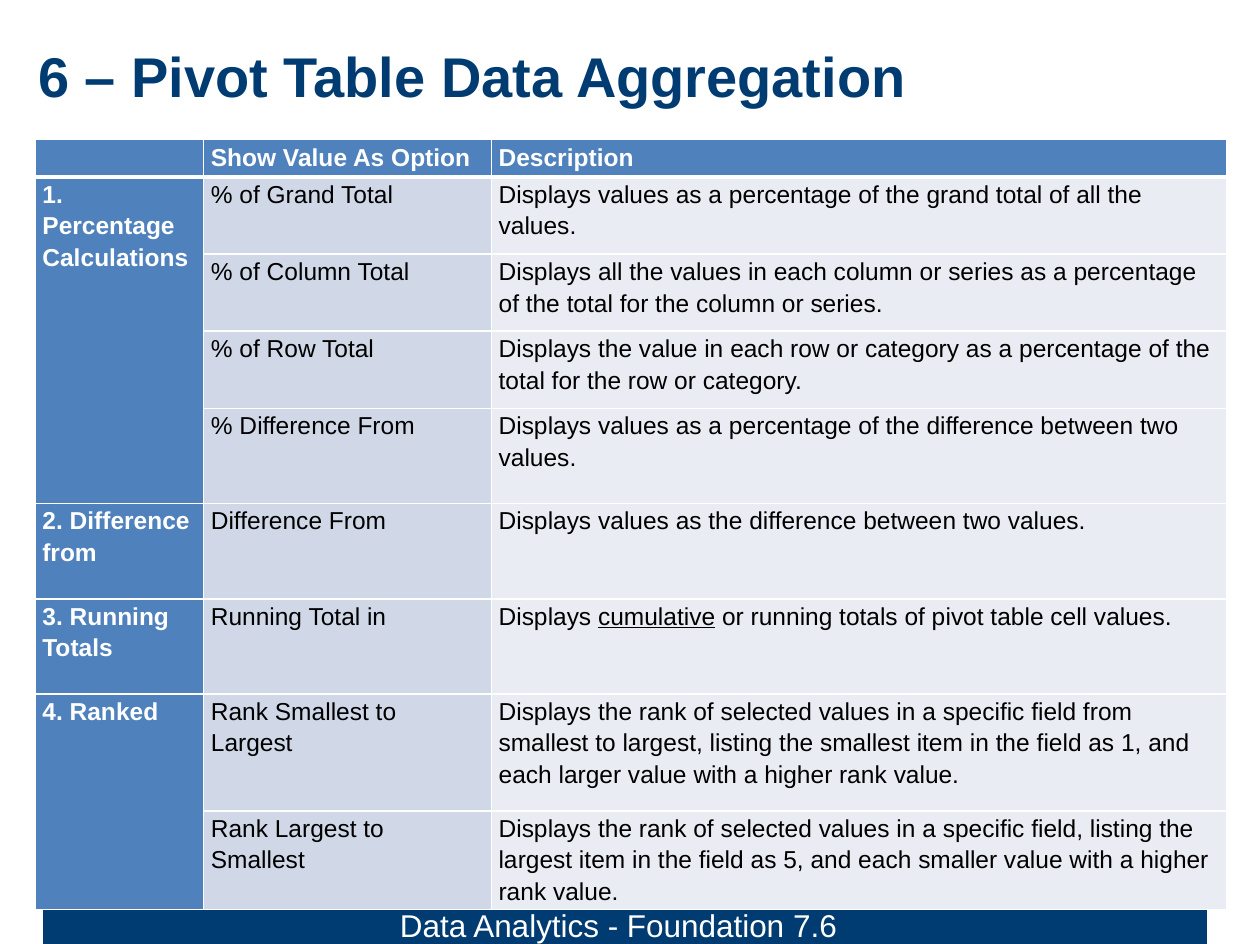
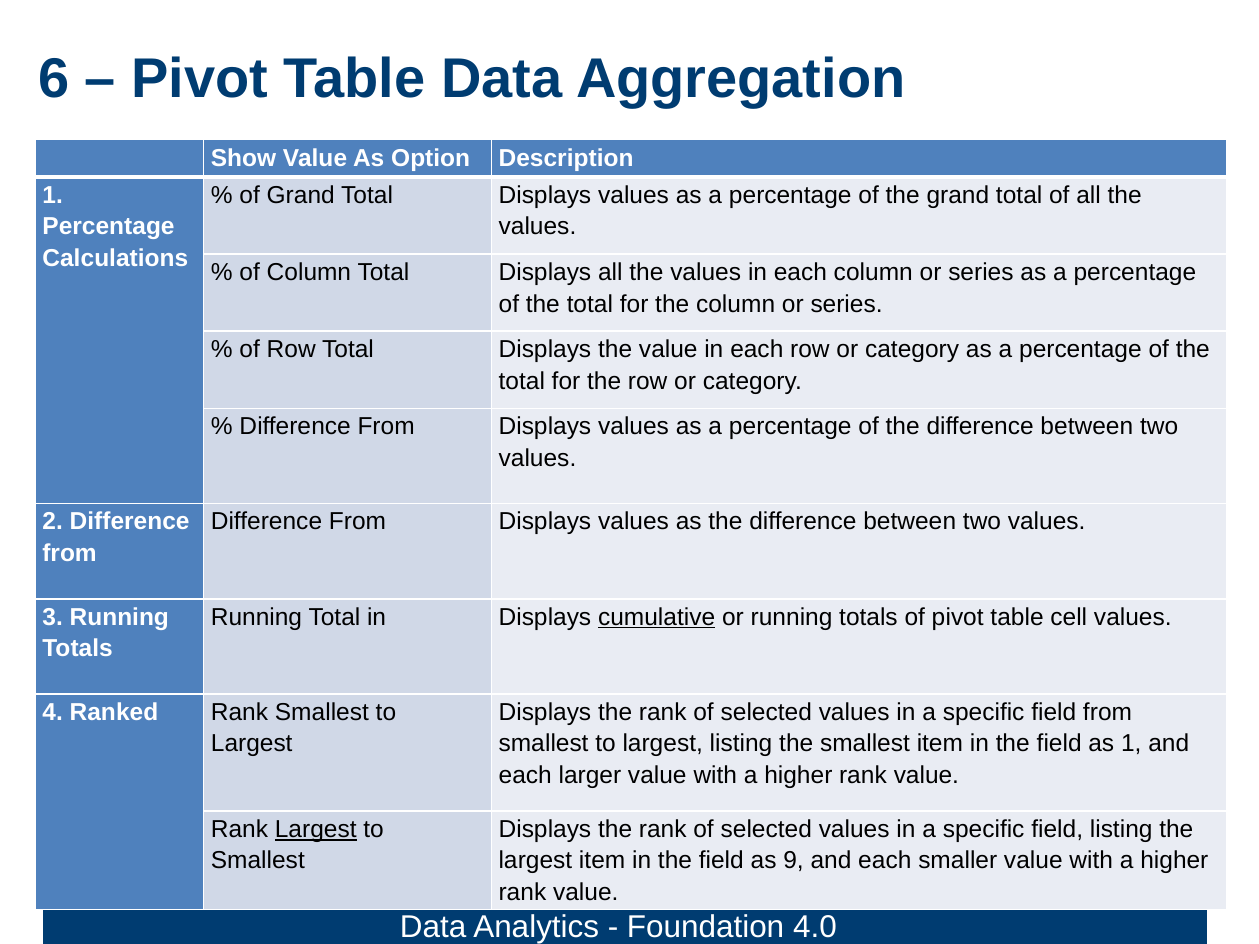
Largest underline: none -> present (316, 830)
5: 5 -> 9 (794, 861)
7.6: 7.6 -> 4.0 (815, 928)
